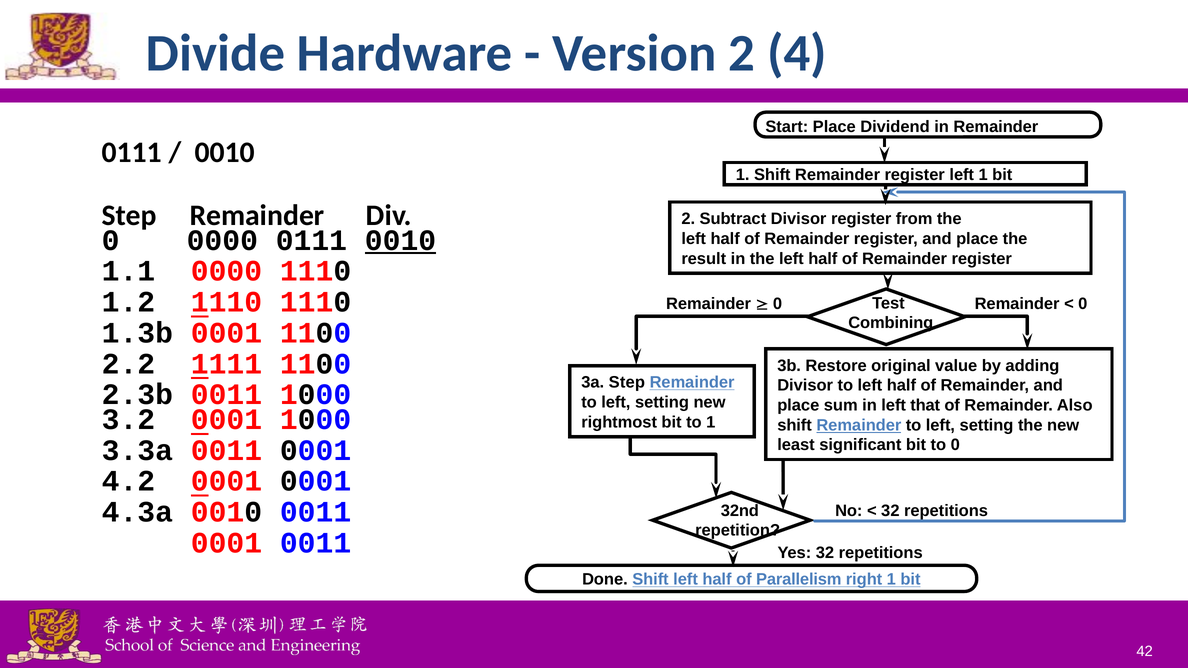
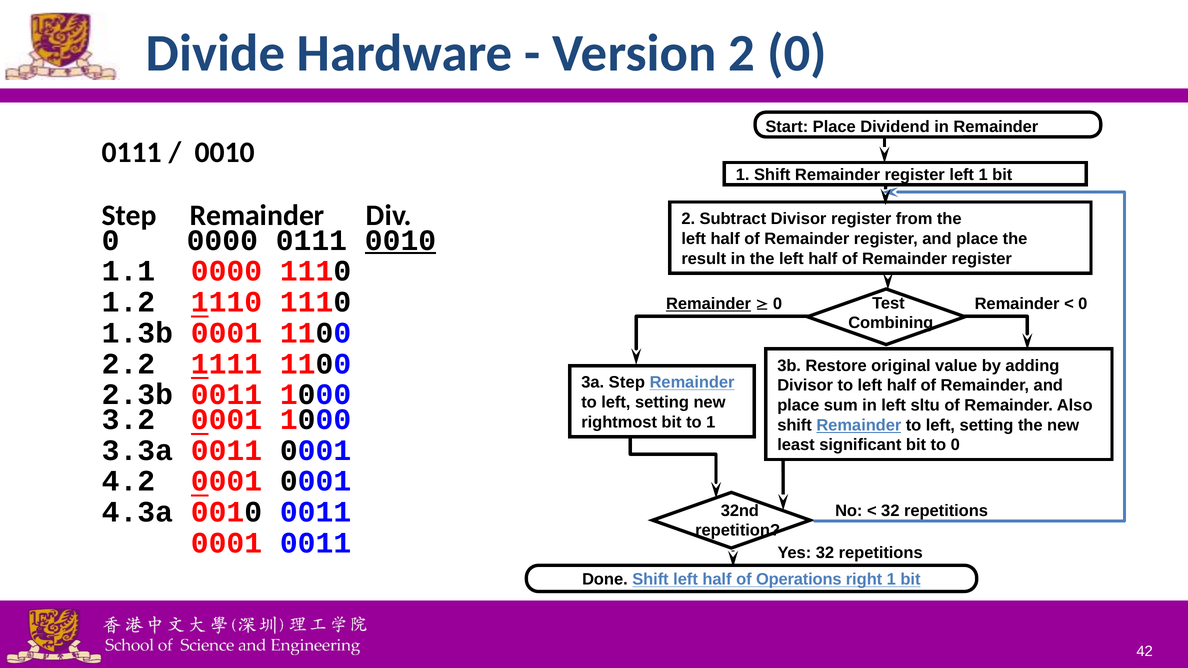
2 4: 4 -> 0 (797, 53)
Remainder underline: none -> present (709, 304)
that: that -> sltu (925, 405)
Parallelism: Parallelism -> Operations (799, 580)
